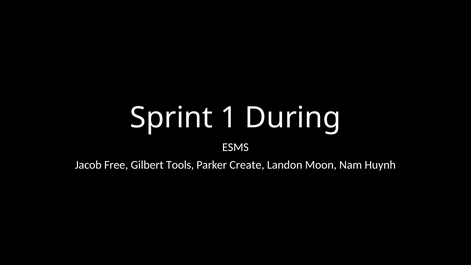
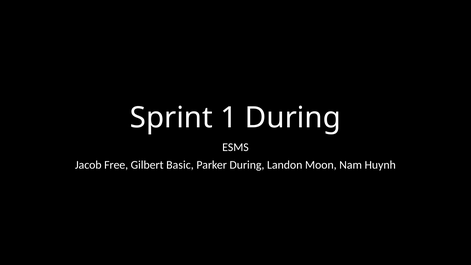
Tools: Tools -> Basic (180, 165)
Parker Create: Create -> During (247, 165)
